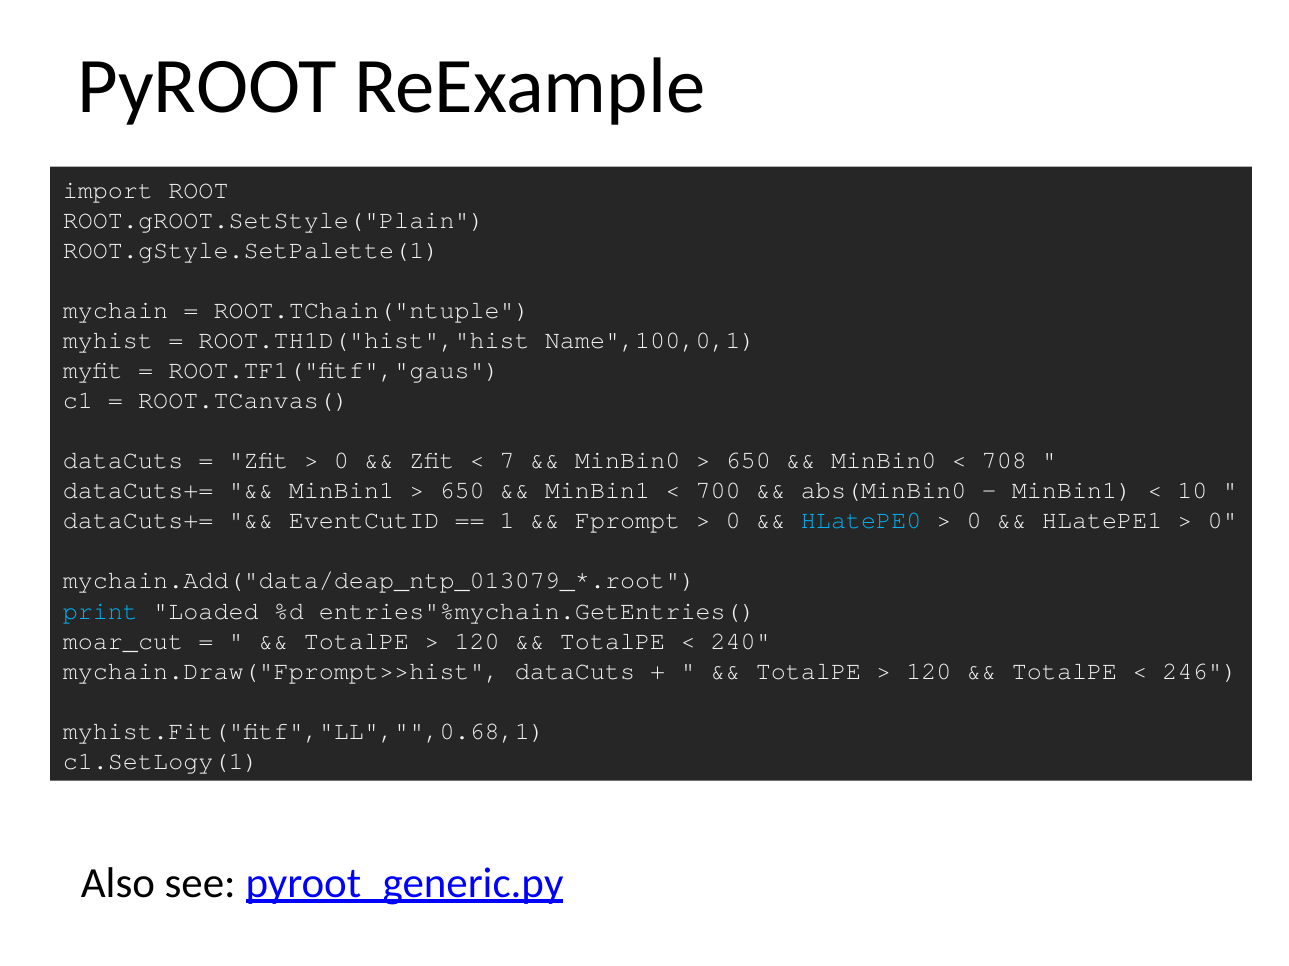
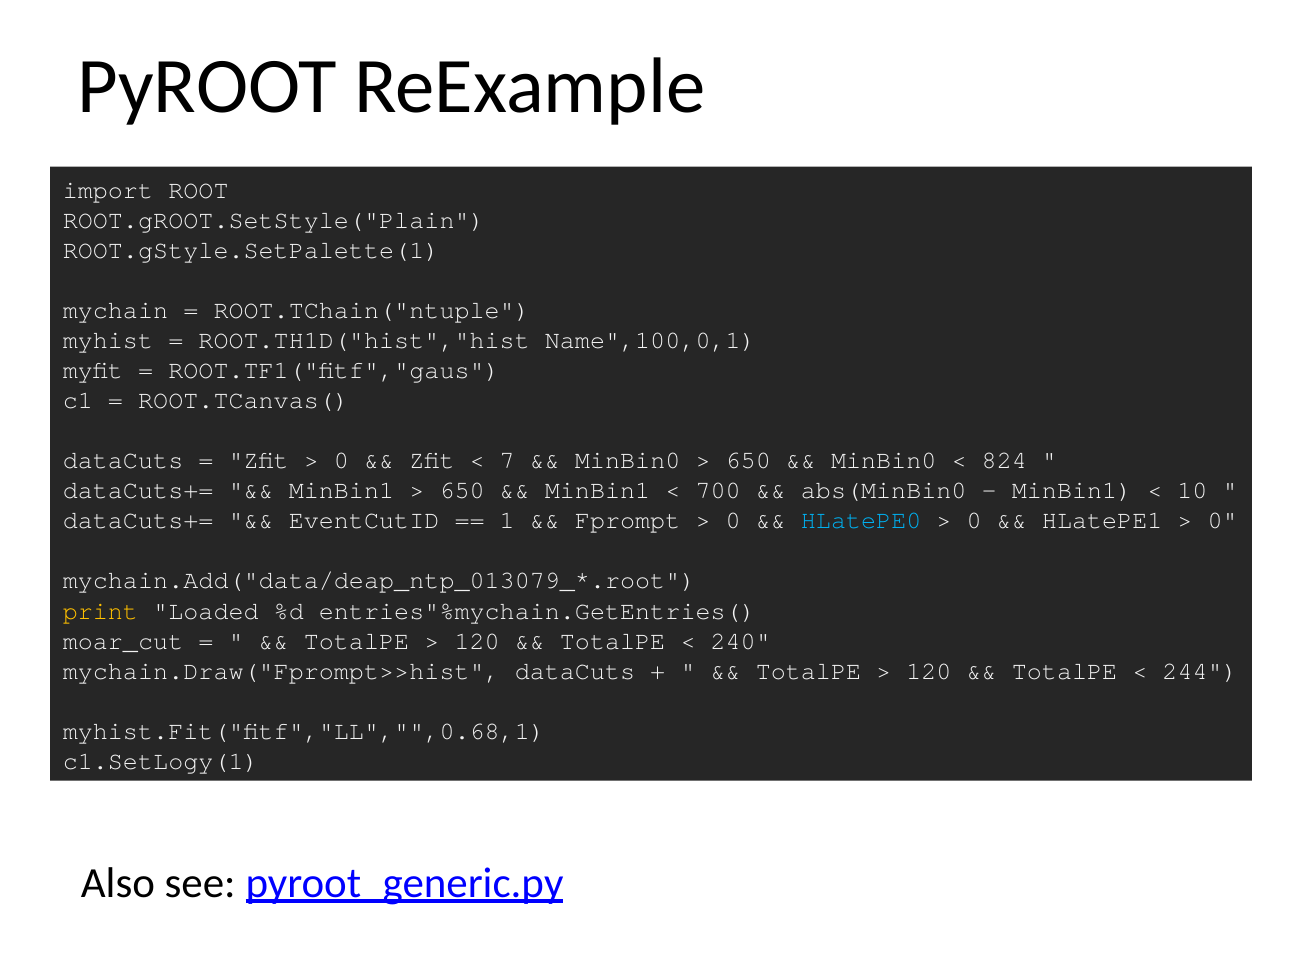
708: 708 -> 824 (1004, 461)
print colour: light blue -> yellow (100, 611)
246: 246 -> 244 (1200, 671)
